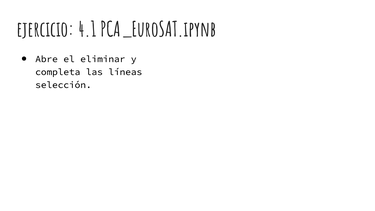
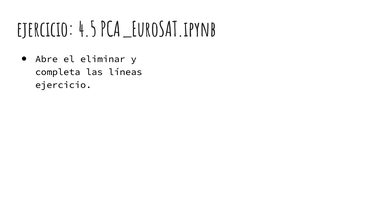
4.1: 4.1 -> 4.5 (87, 30)
selección: selección -> ejercicio (63, 85)
